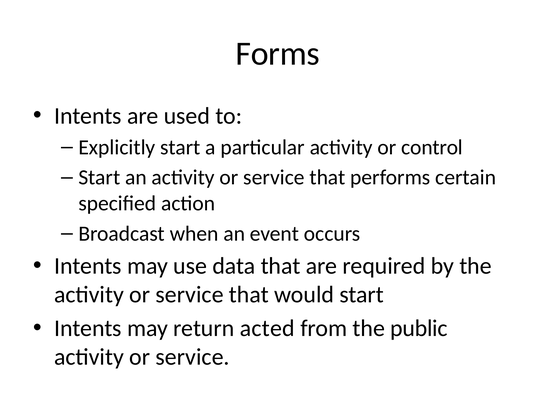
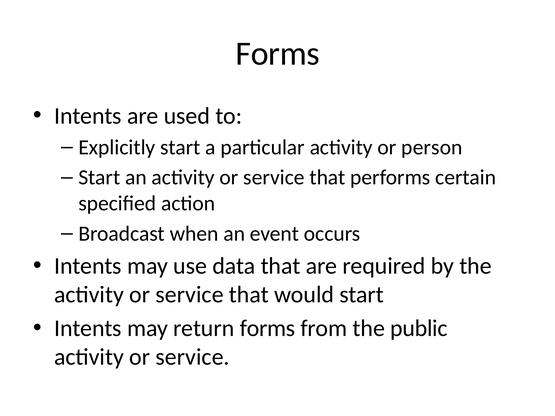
control: control -> person (432, 147)
return acted: acted -> forms (268, 328)
